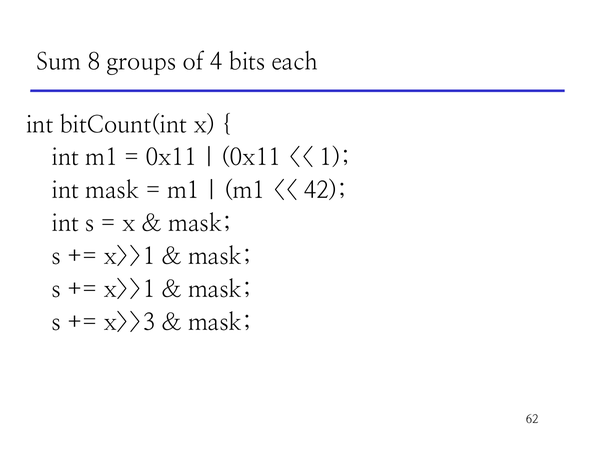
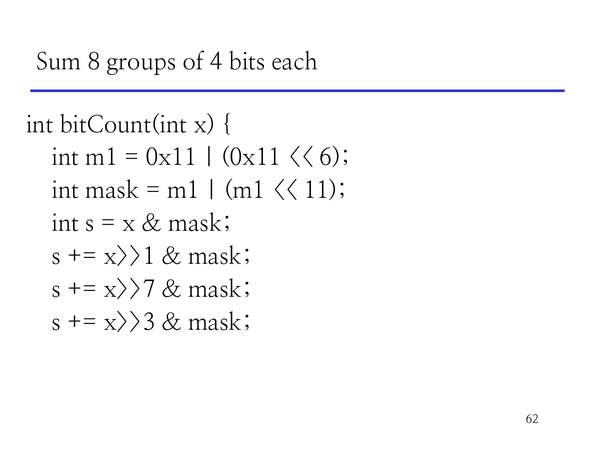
1: 1 -> 6 (335, 158)
42: 42 -> 11 (325, 191)
x>>1: x>>1 -> x>>7 (129, 289)
